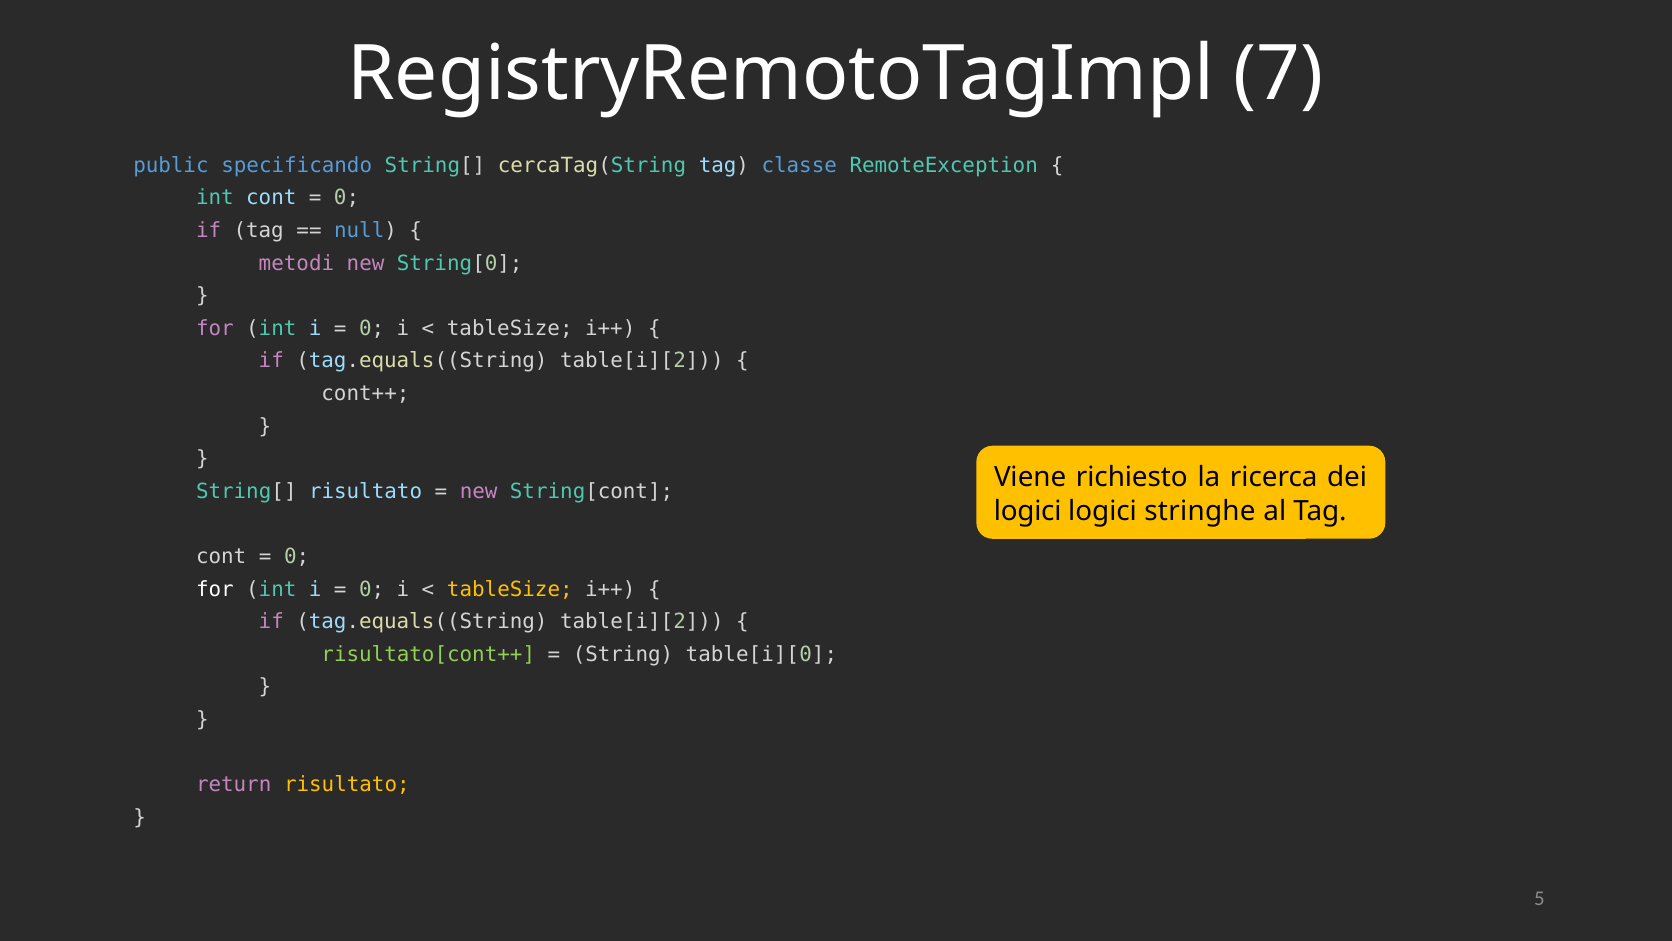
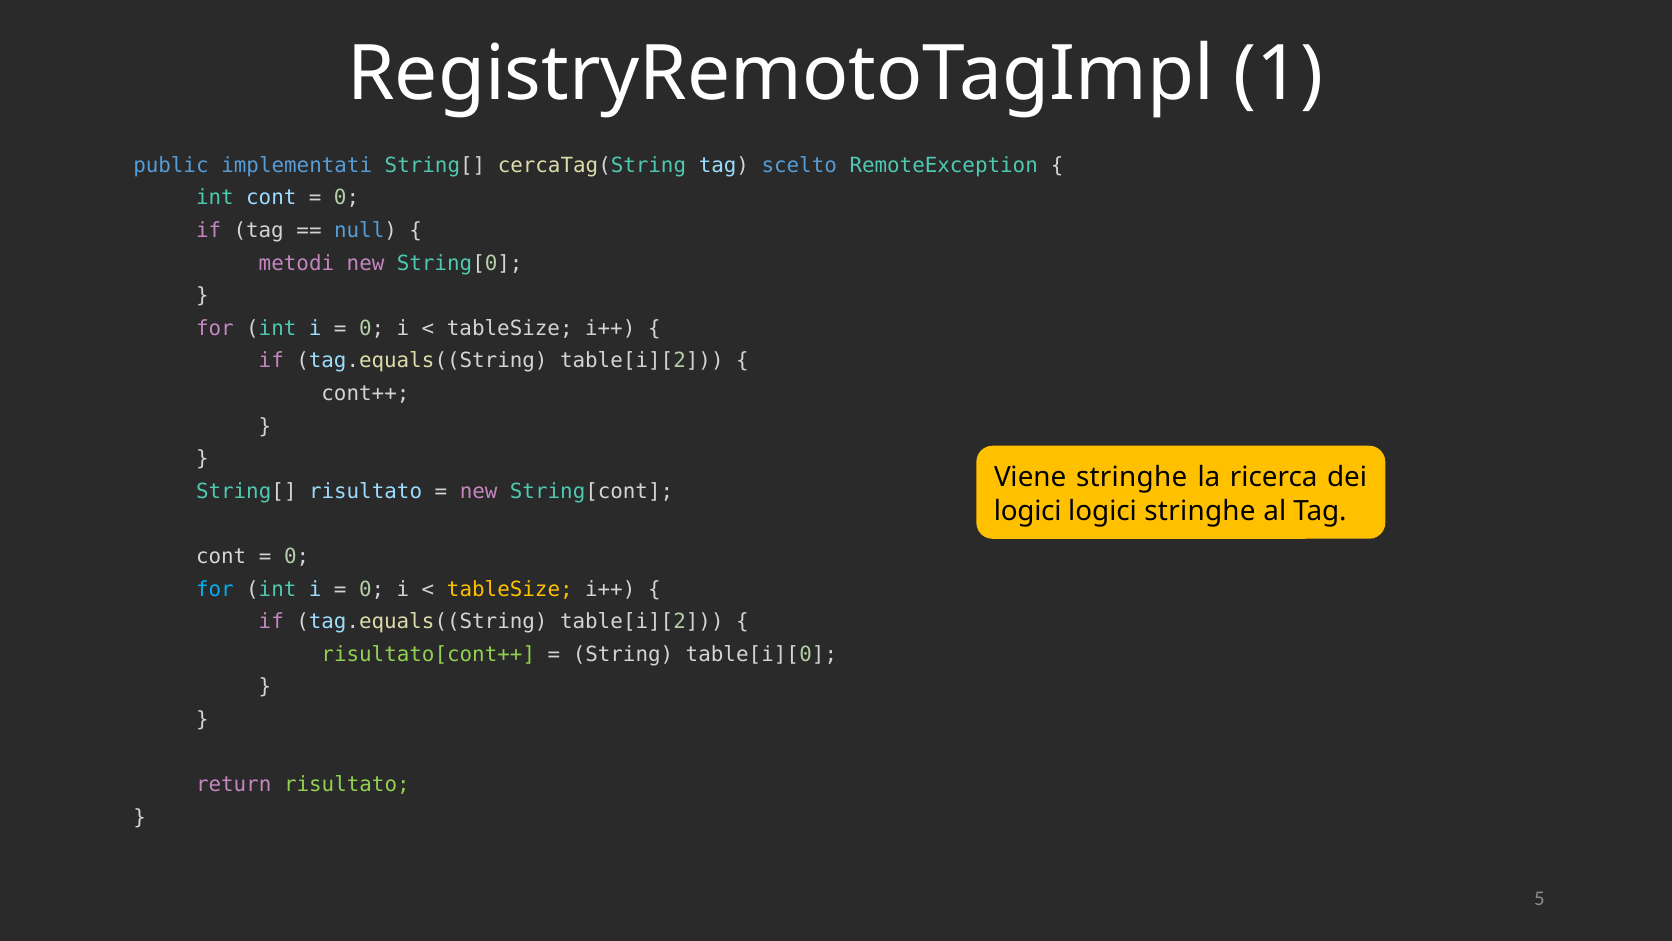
7: 7 -> 1 (1279, 75)
specificando: specificando -> implementati (297, 165)
classe: classe -> scelto (799, 165)
Viene richiesto: richiesto -> stringhe (1132, 477)
for colour: white -> light blue (215, 589)
risultato colour: yellow -> light green (347, 784)
